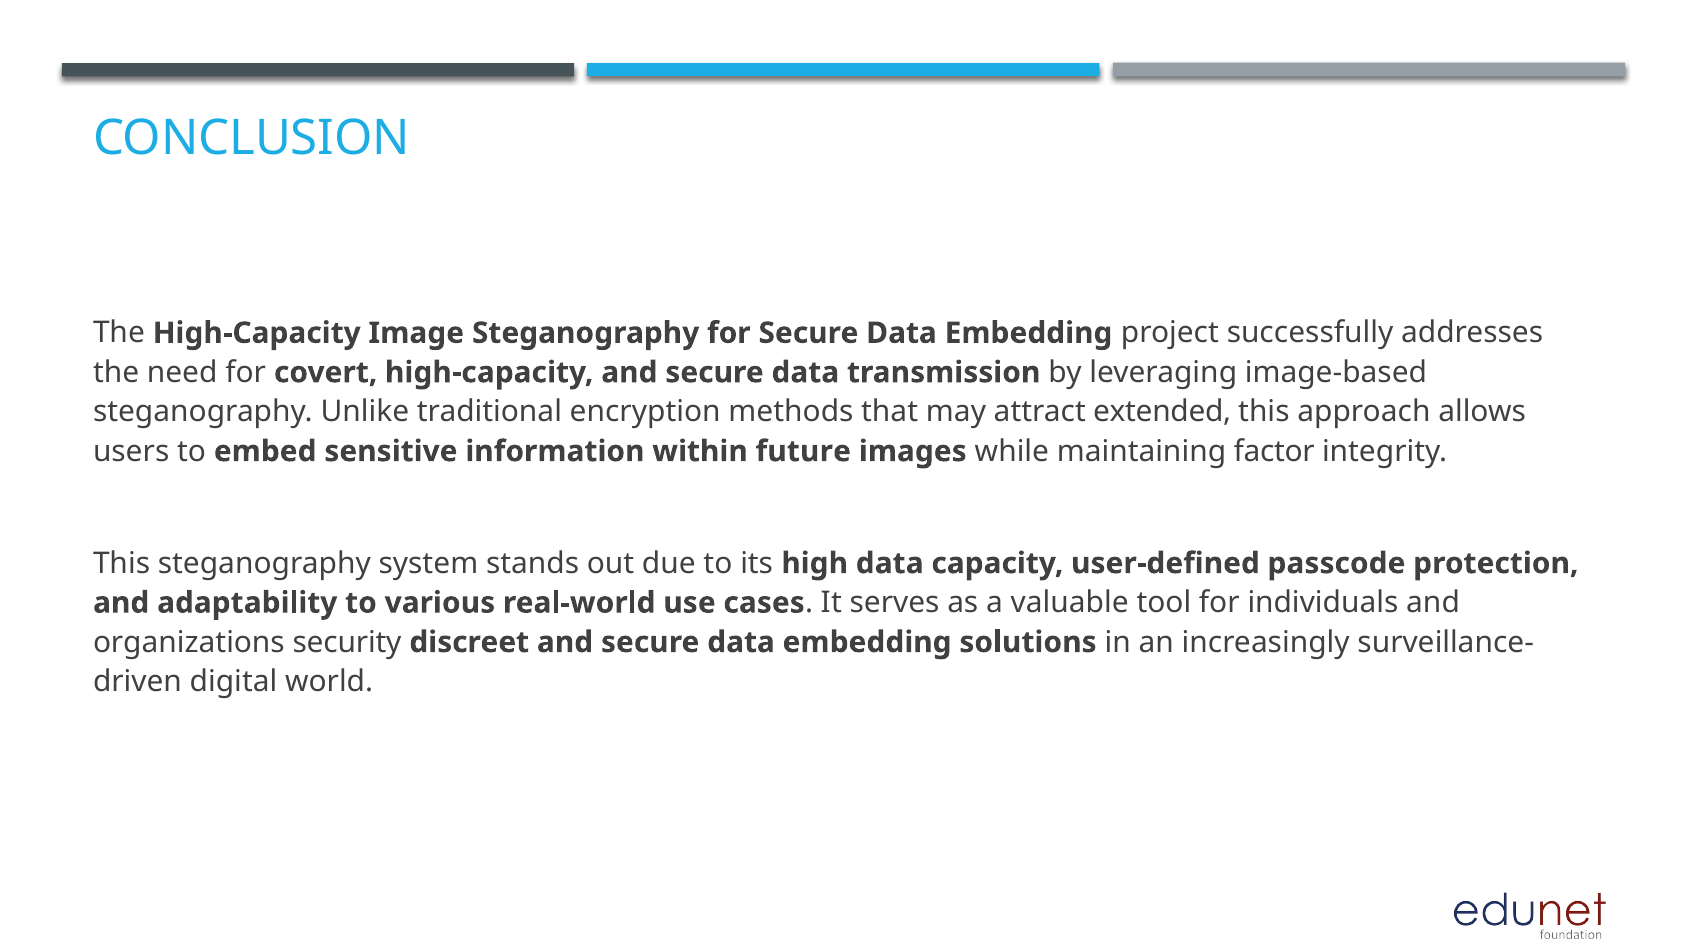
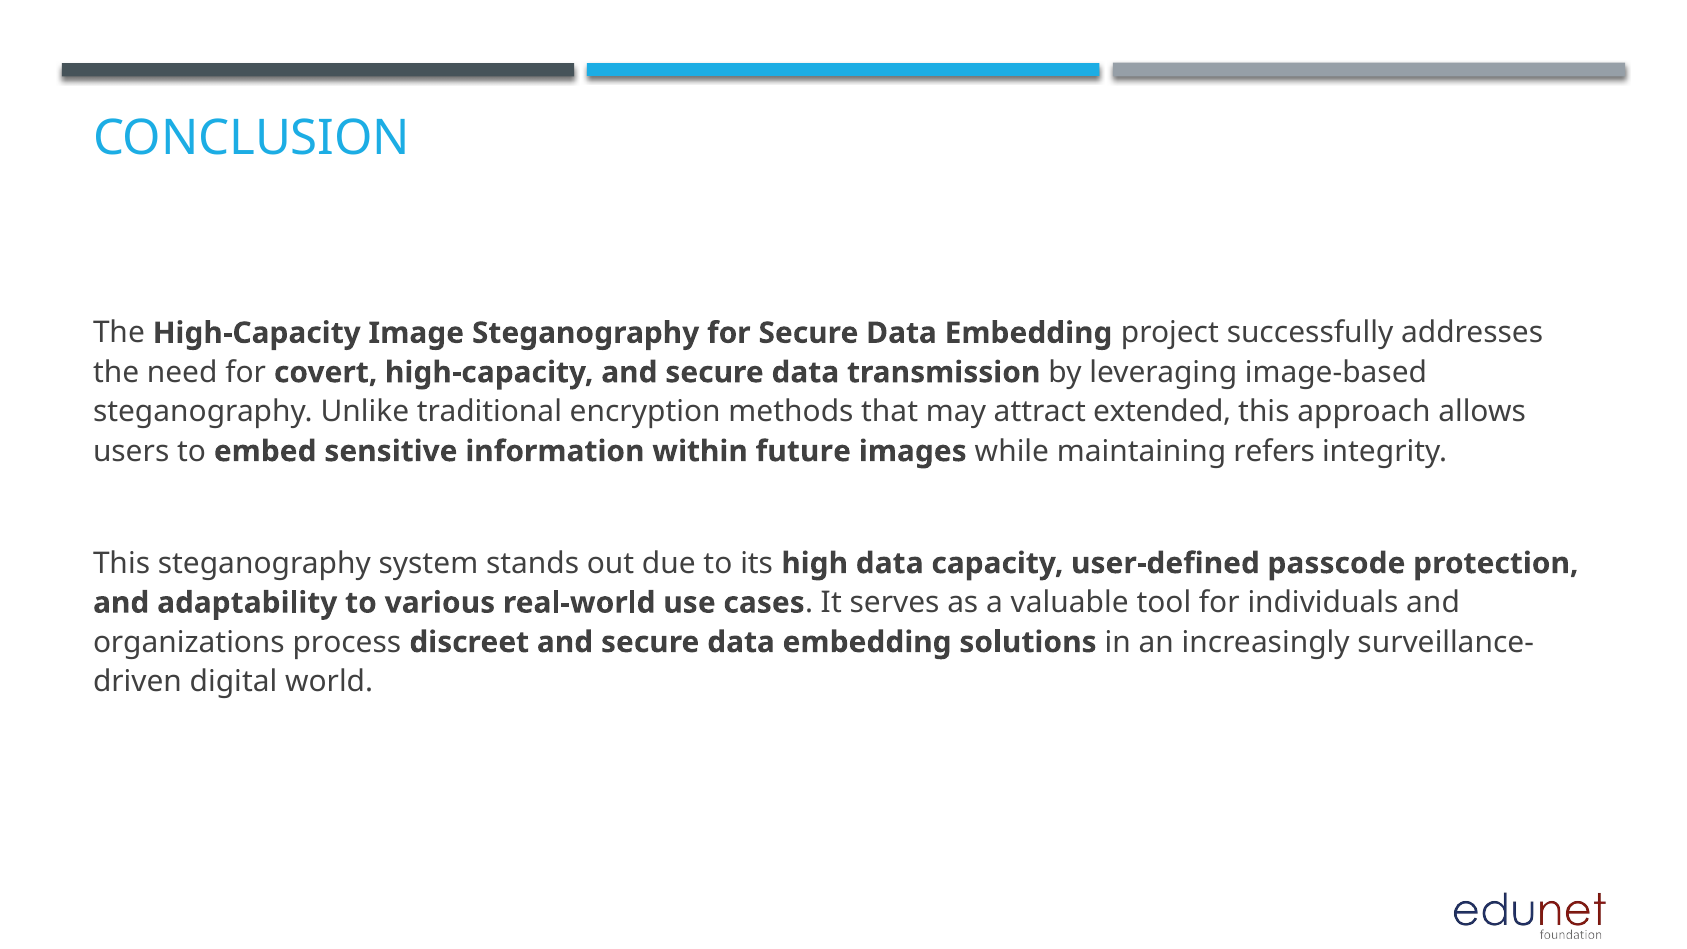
factor: factor -> refers (1274, 451)
security: security -> process (347, 642)
